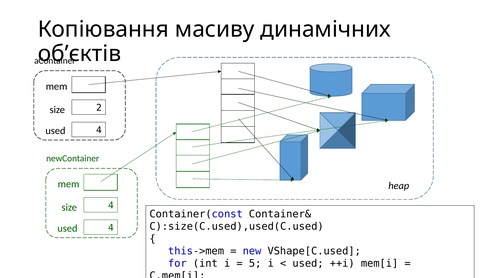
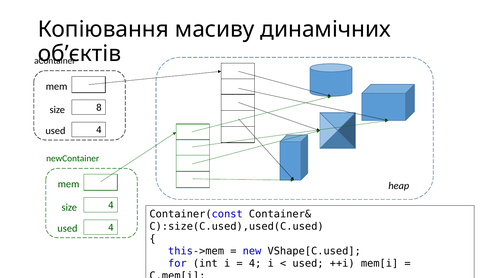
2: 2 -> 8 (99, 108)
5: 5 -> 4 (255, 264)
